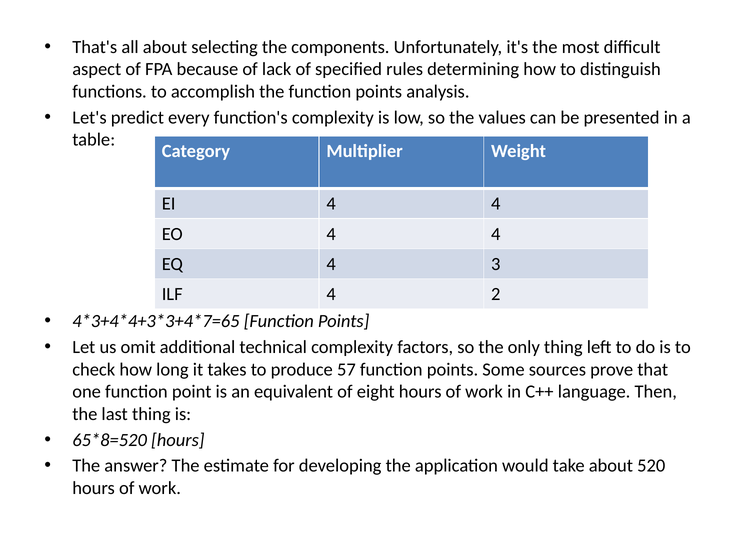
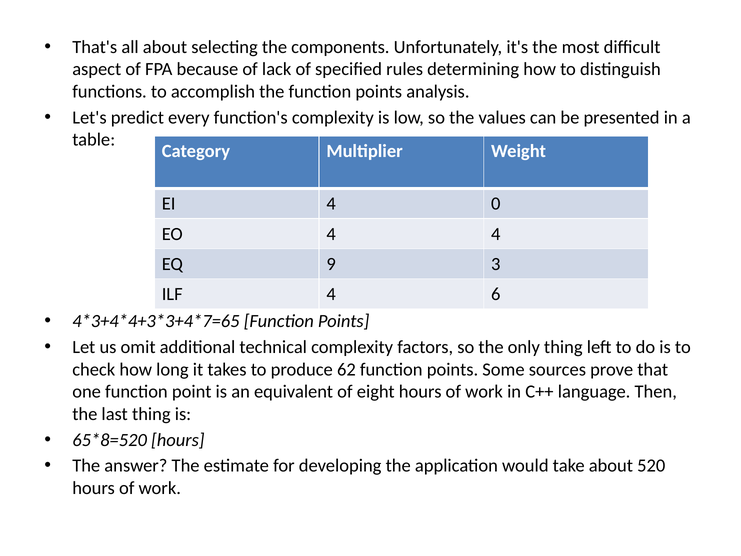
EI 4 4: 4 -> 0 (496, 204)
EQ 4: 4 -> 9 (331, 264)
2: 2 -> 6 (496, 294)
57: 57 -> 62 (346, 369)
